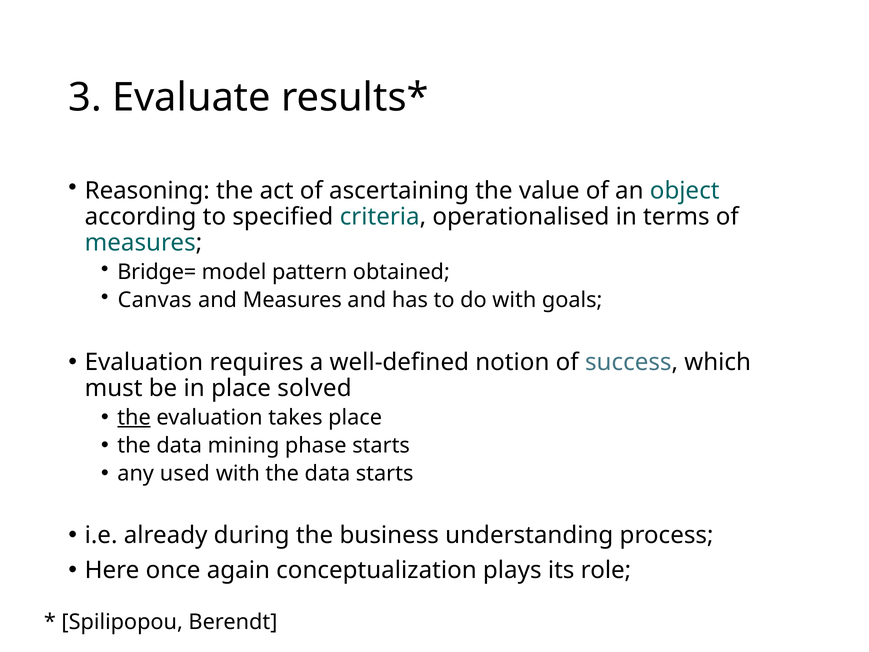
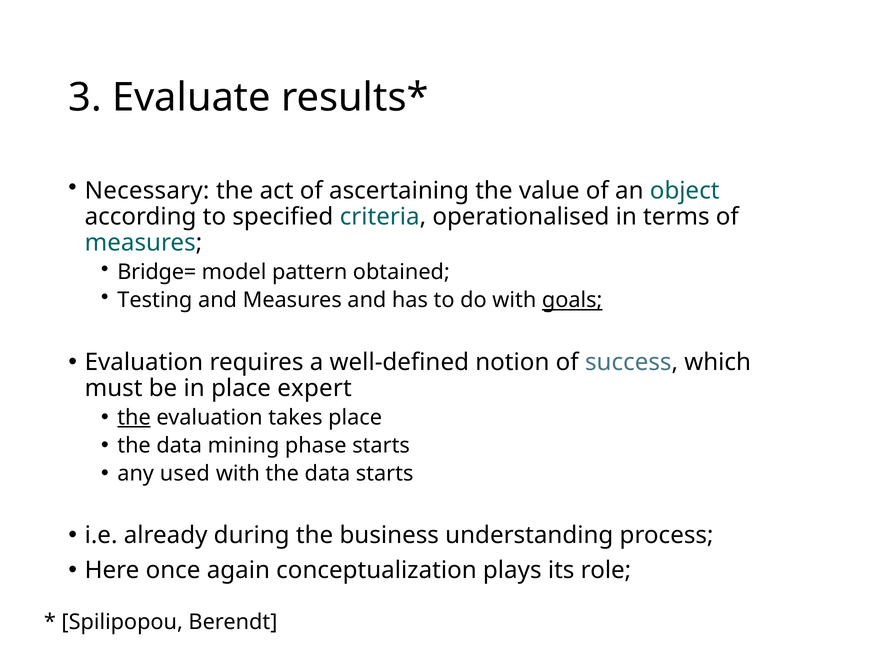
Reasoning: Reasoning -> Necessary (147, 191)
Canvas: Canvas -> Testing (155, 300)
goals underline: none -> present (572, 300)
solved: solved -> expert (315, 388)
